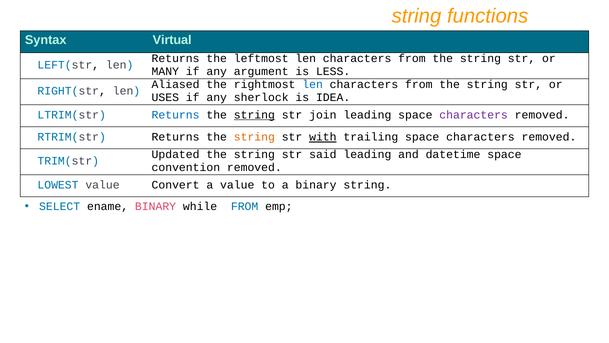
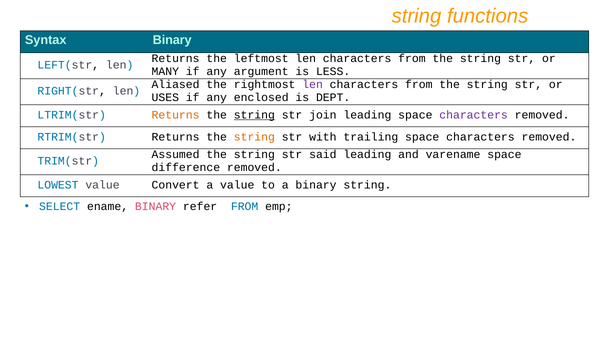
Syntax Virtual: Virtual -> Binary (172, 40)
len colour: blue -> purple (313, 84)
sherlock: sherlock -> enclosed (261, 97)
IDEA: IDEA -> DEPT (333, 97)
Returns colour: blue -> orange (176, 115)
with underline: present -> none (323, 137)
Updated: Updated -> Assumed (176, 154)
datetime: datetime -> varename (453, 154)
convention: convention -> difference (186, 167)
while: while -> refer (200, 206)
